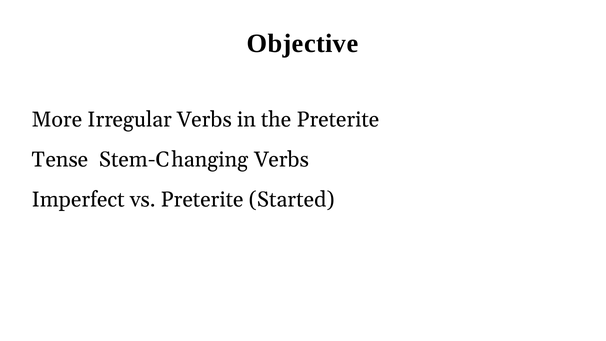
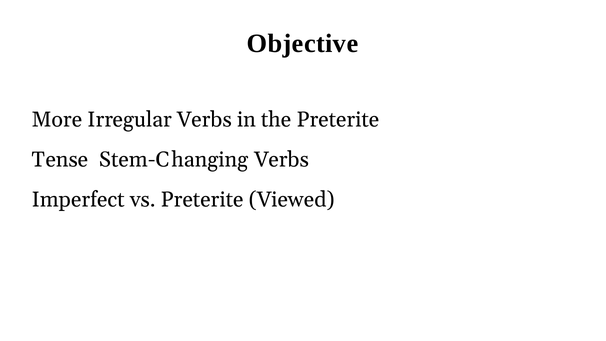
Started: Started -> Viewed (292, 200)
